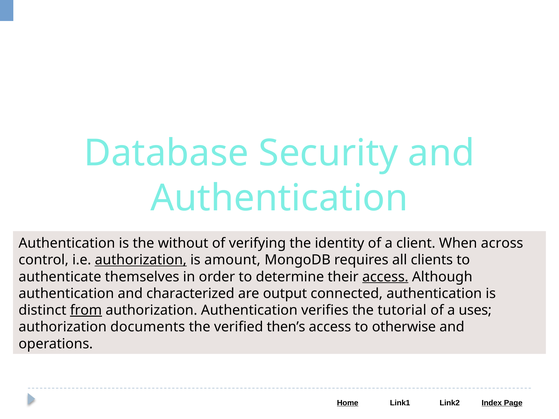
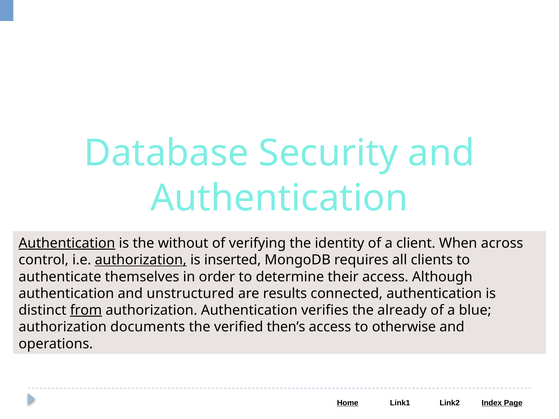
Authentication underline: none -> present (67, 243)
amount: amount -> inserted (233, 260)
access underline: present -> none (385, 277)
characterized: characterized -> unstructured (190, 294)
output: output -> results (285, 294)
tutorial: tutorial -> already (402, 310)
uses: uses -> blue (475, 310)
